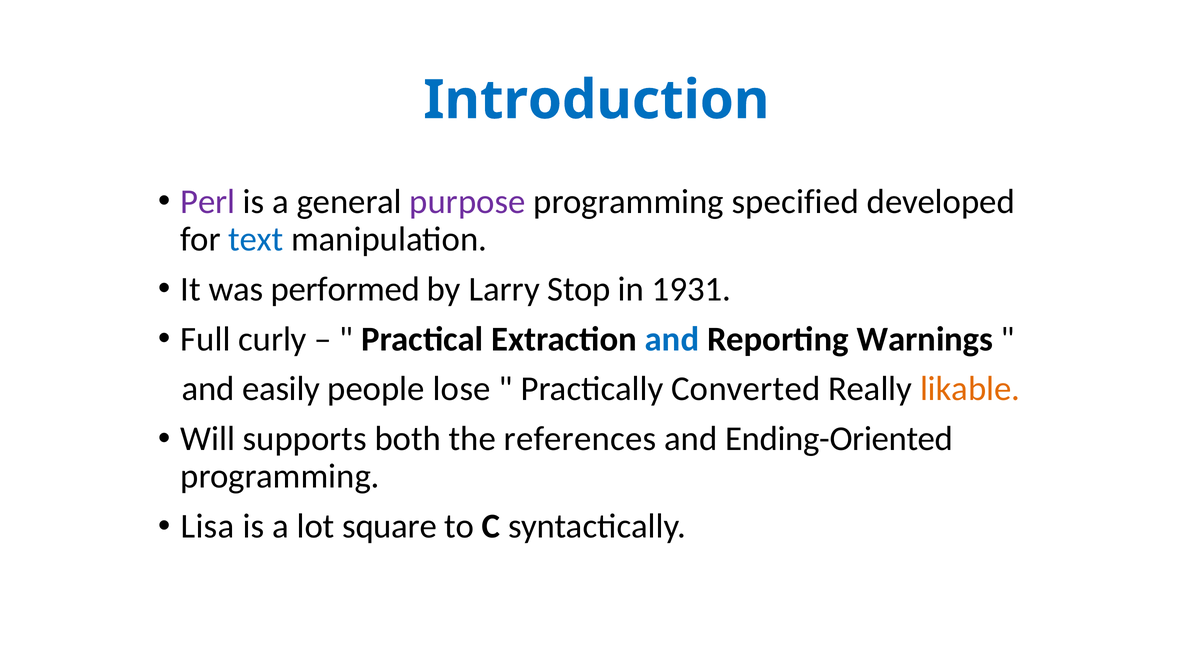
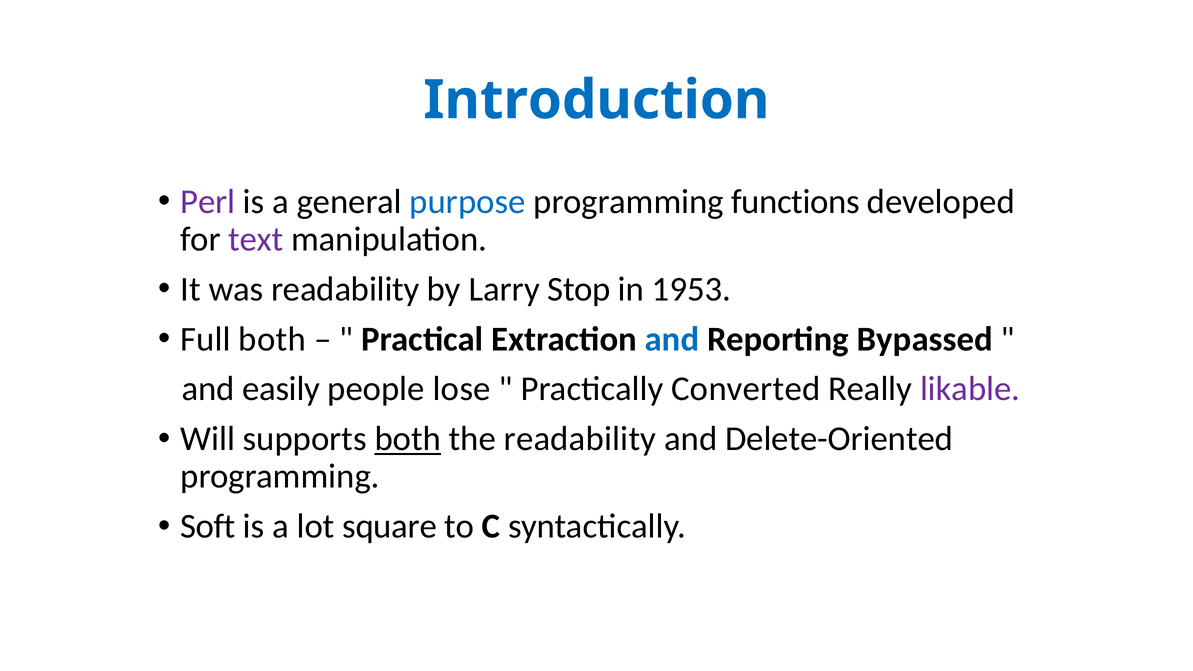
purpose colour: purple -> blue (467, 202)
specified: specified -> functions (795, 202)
text colour: blue -> purple (256, 239)
was performed: performed -> readability (345, 289)
1931: 1931 -> 1953 (691, 289)
Full curly: curly -> both (272, 339)
Warnings: Warnings -> Bypassed (925, 339)
likable colour: orange -> purple (970, 389)
both underline: none -> present (408, 439)
the references: references -> readability (580, 439)
Ending-Oriented: Ending-Oriented -> Delete-Oriented (839, 439)
Lisa: Lisa -> Soft (208, 526)
